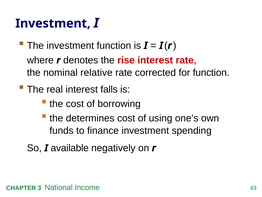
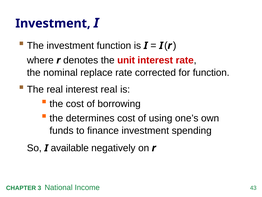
rise: rise -> unit (126, 60)
relative: relative -> replace (96, 72)
interest falls: falls -> real (109, 89)
